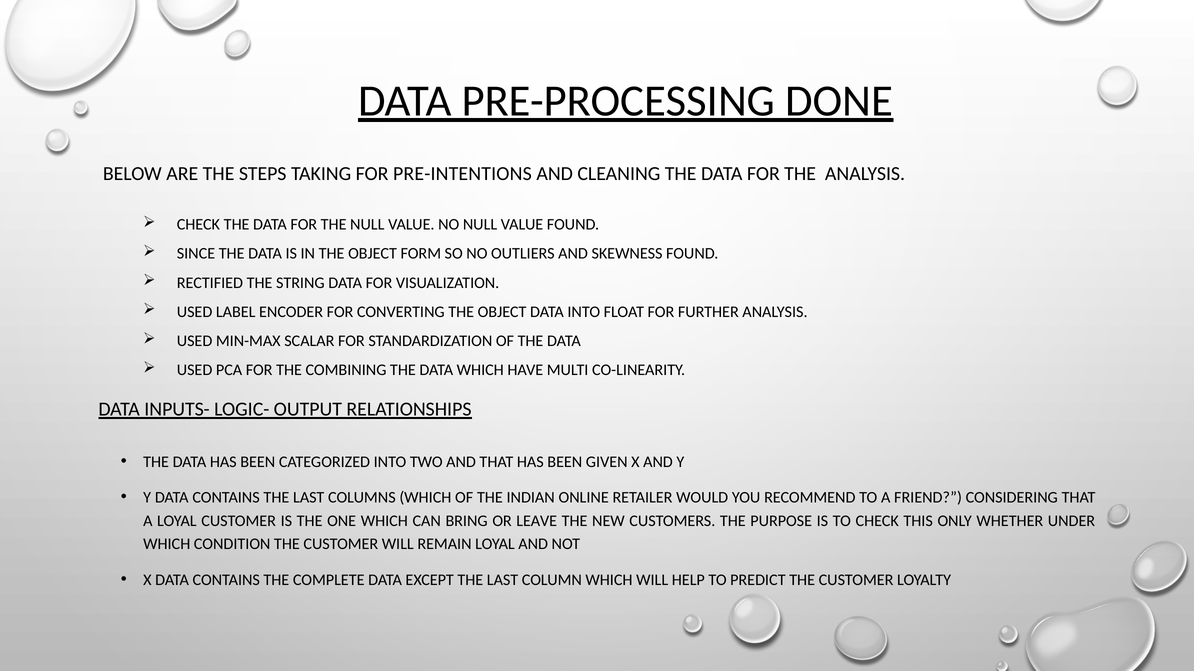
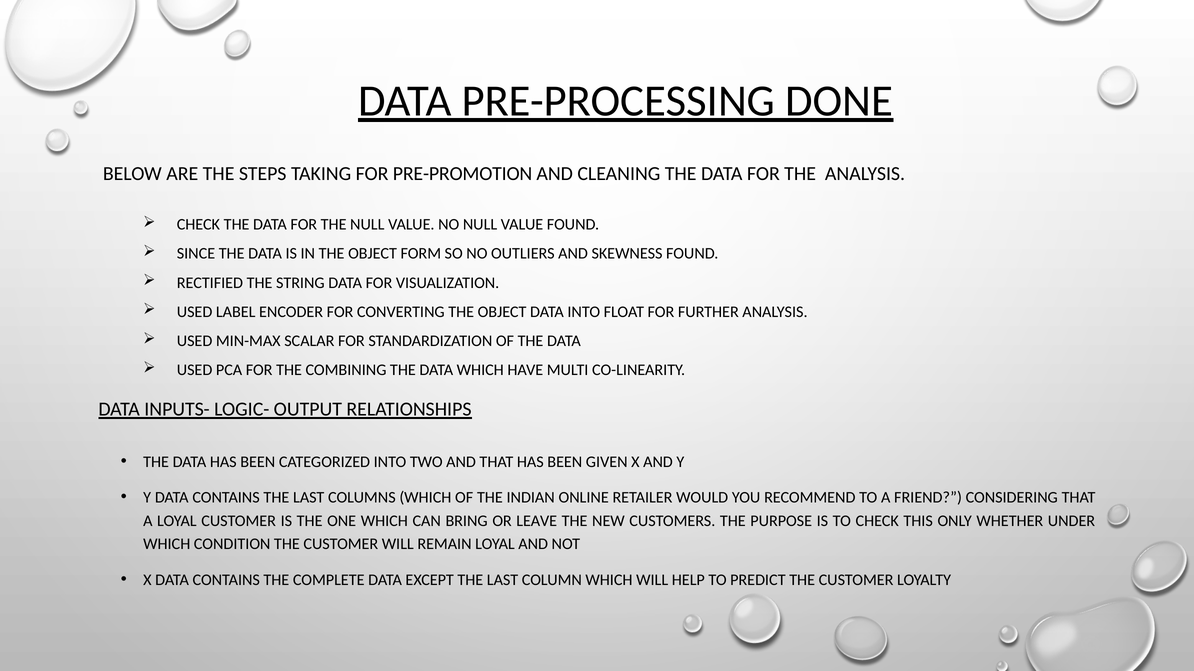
PRE-INTENTIONS: PRE-INTENTIONS -> PRE-PROMOTION (463, 174)
